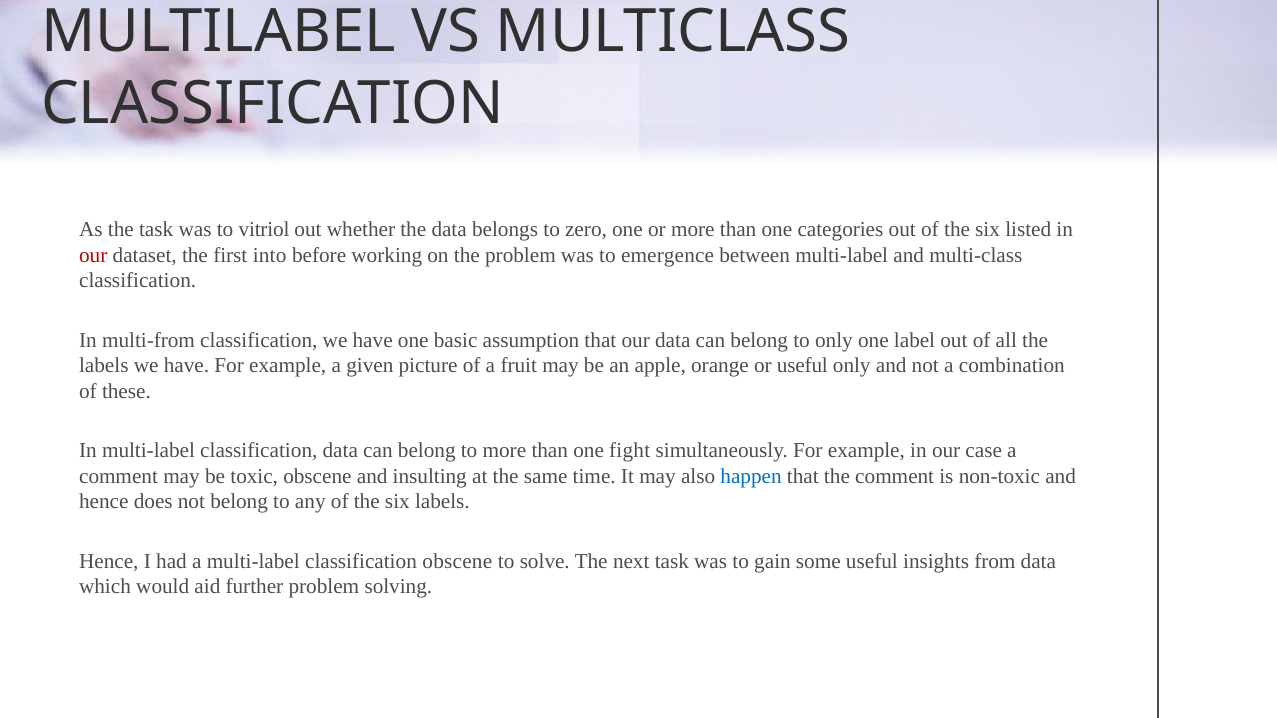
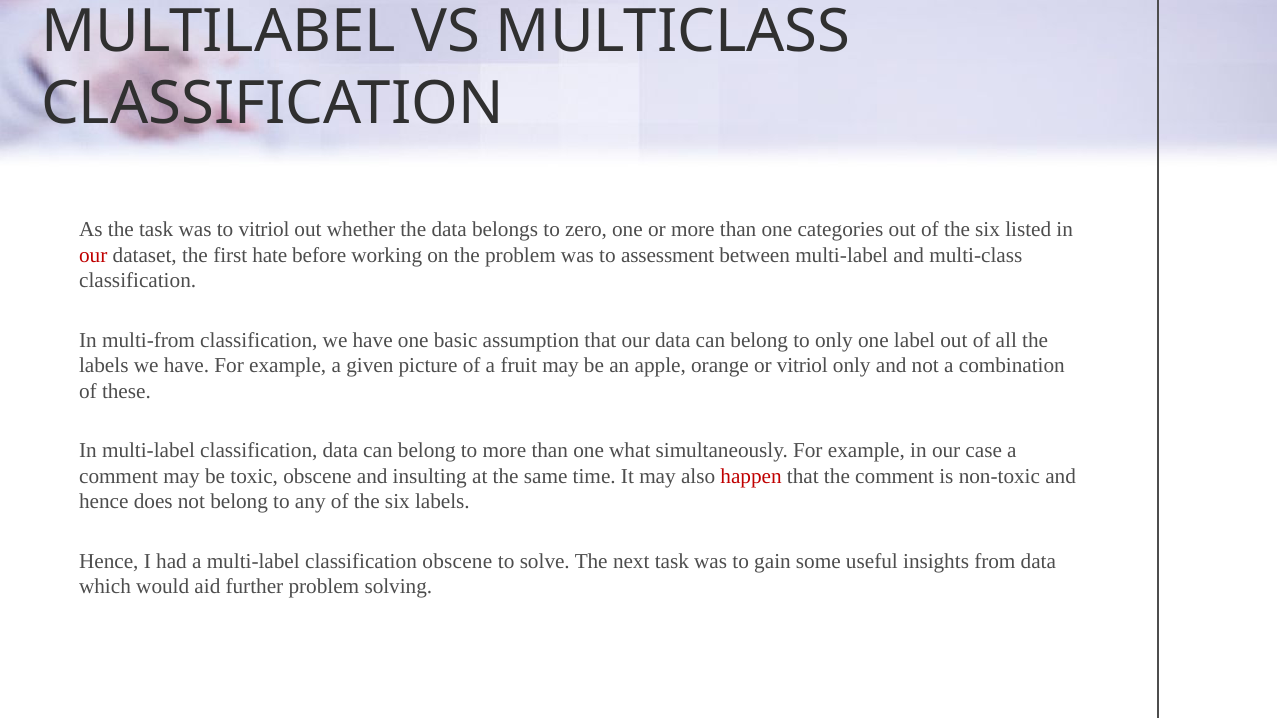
into: into -> hate (270, 256)
emergence: emergence -> assessment (668, 256)
or useful: useful -> vitriol (802, 366)
fight: fight -> what (630, 451)
happen colour: blue -> red (751, 477)
